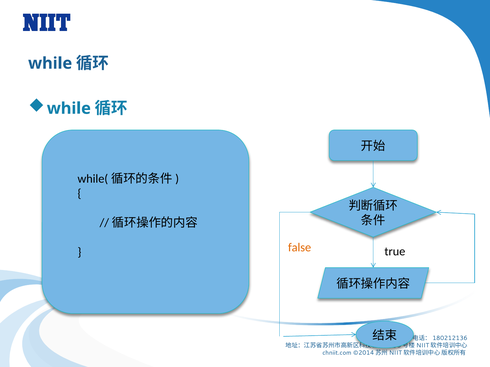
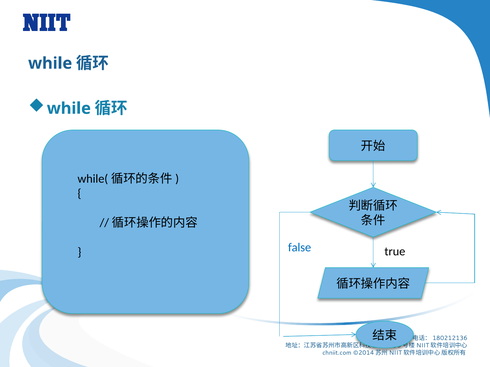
false colour: orange -> blue (300, 248)
